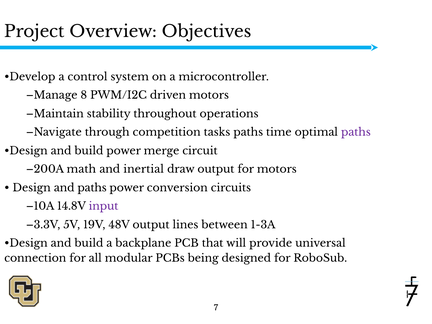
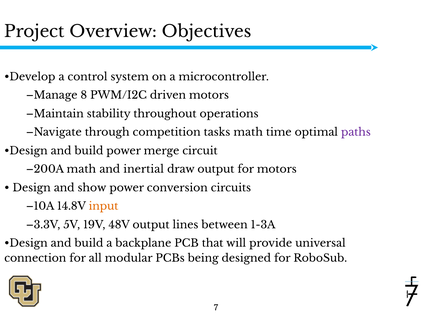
tasks paths: paths -> math (248, 132)
and paths: paths -> show (92, 188)
input colour: purple -> orange (104, 206)
